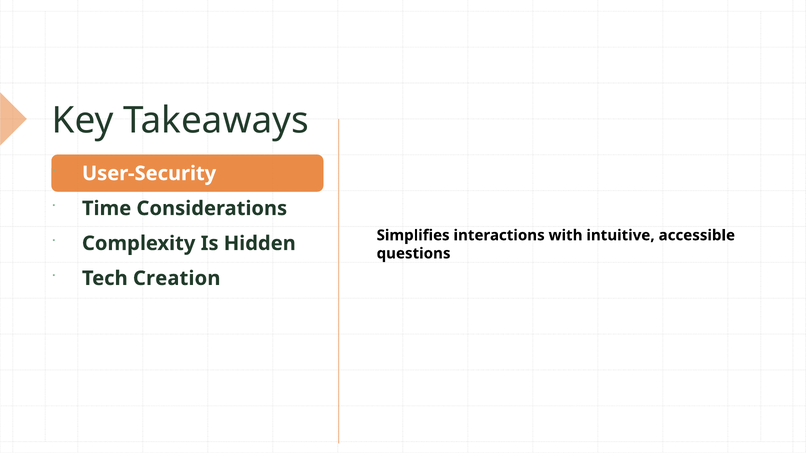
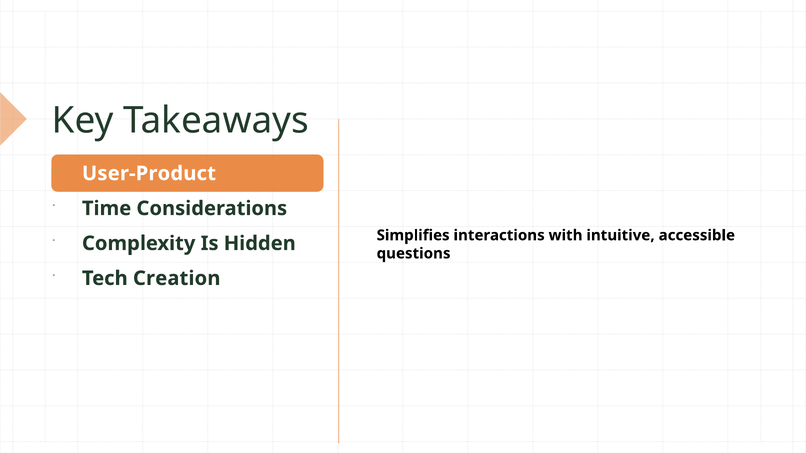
User-Security: User-Security -> User-Product (149, 174)
